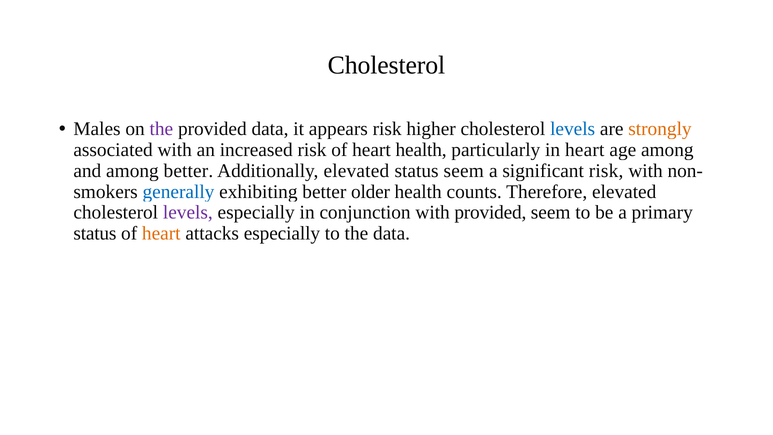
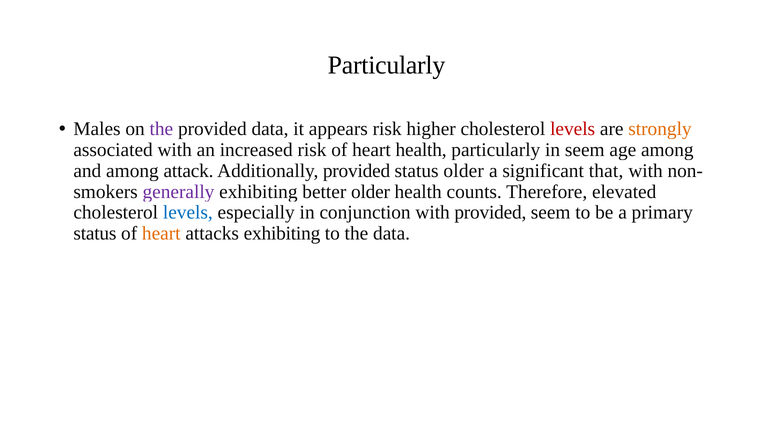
Cholesterol: Cholesterol -> Particularly (387, 65)
levels colour: blue -> red (573, 129)
in heart: heart -> seem (585, 150)
among better: better -> attack (189, 171)
Additionally elevated: elevated -> provided (357, 171)
status seem: seem -> older (464, 171)
significant risk: risk -> that (606, 171)
generally colour: blue -> purple (178, 192)
levels colour: purple -> blue (188, 212)
attacks especially: especially -> exhibiting (282, 233)
